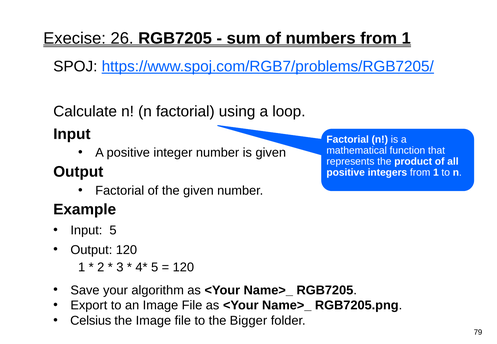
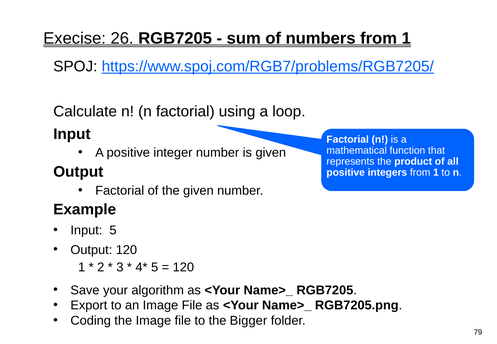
Celsius: Celsius -> Coding (91, 321)
